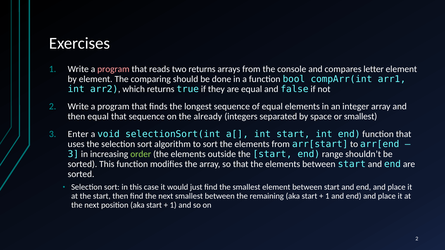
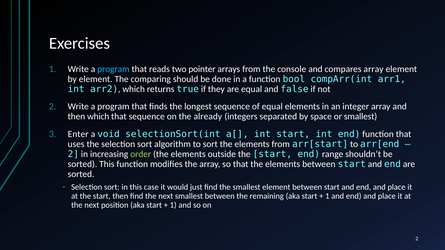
program colour: pink -> light blue (113, 69)
two returns: returns -> pointer (202, 69)
compares letter: letter -> array (374, 69)
then equal: equal -> which (98, 117)
3: 3 -> 2 (73, 154)
